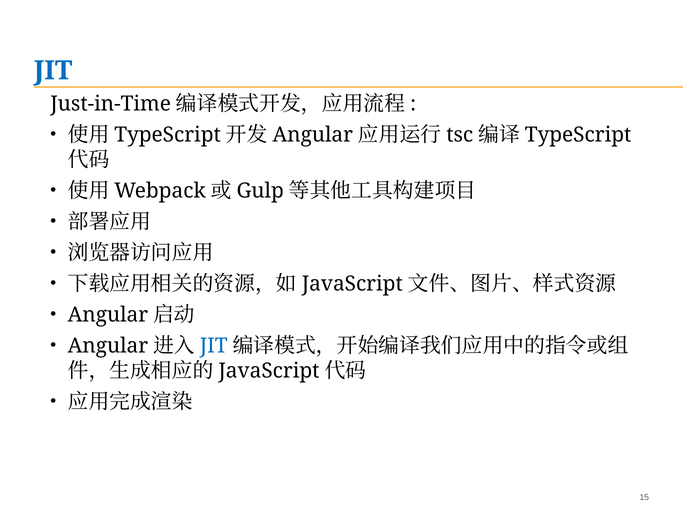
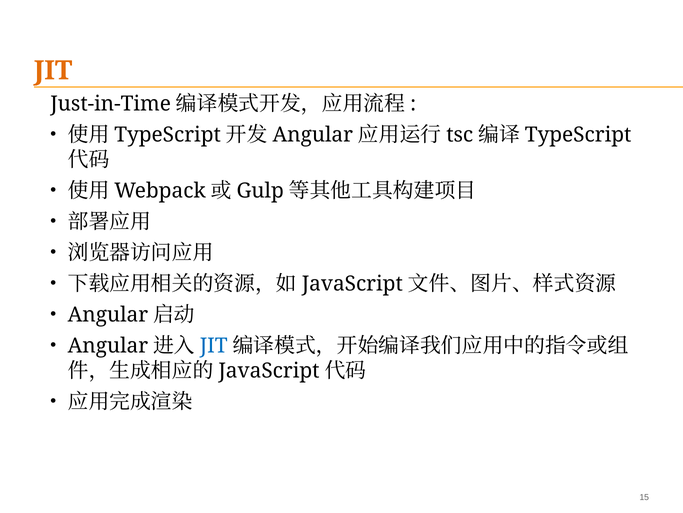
JIT colour: blue -> orange (53, 70)
